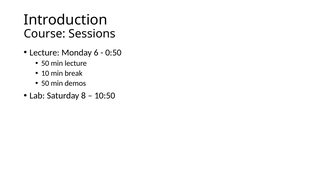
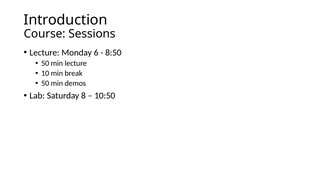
0:50: 0:50 -> 8:50 (113, 53)
